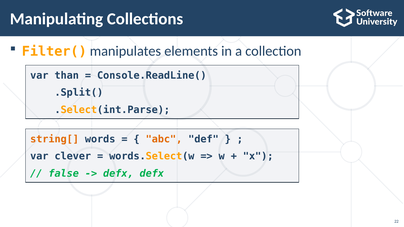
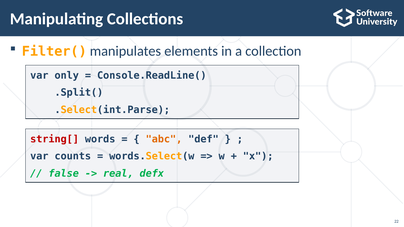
than: than -> only (67, 76)
string[ colour: orange -> red (55, 139)
clever: clever -> counts (73, 156)
defx: defx -> real (118, 174)
